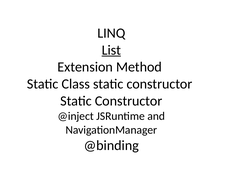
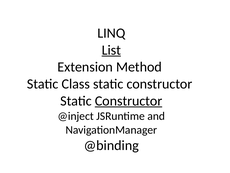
Constructor underline: none -> present (129, 101)
